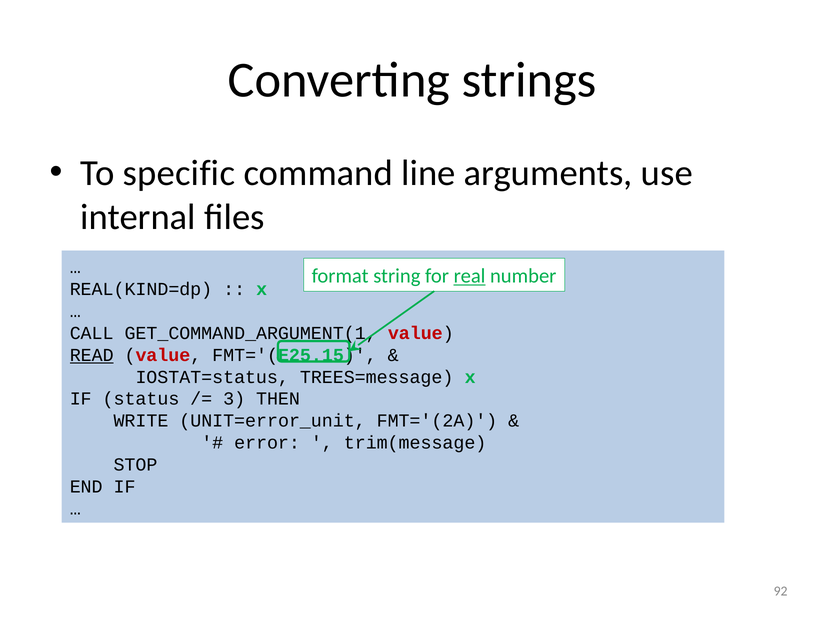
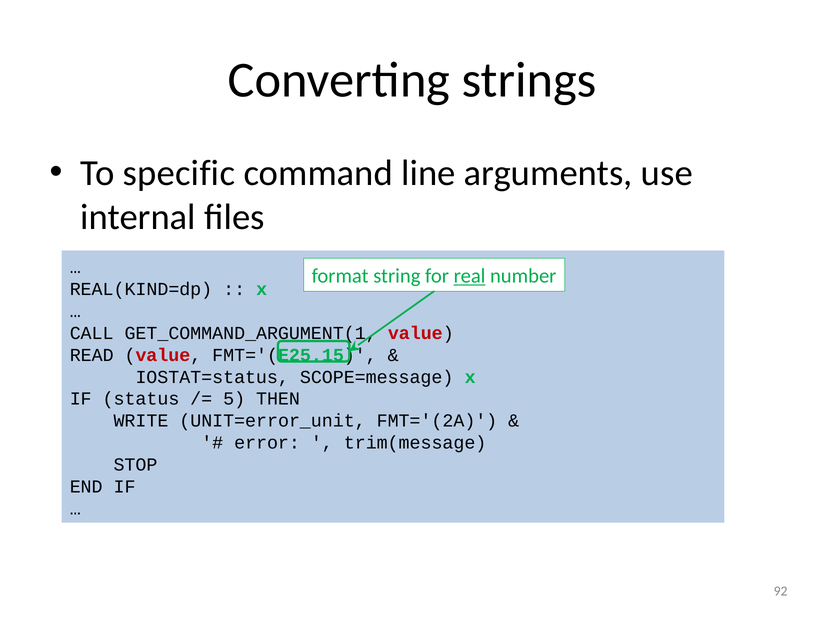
READ underline: present -> none (92, 355)
TREES=message: TREES=message -> SCOPE=message (377, 377)
3: 3 -> 5 (234, 399)
